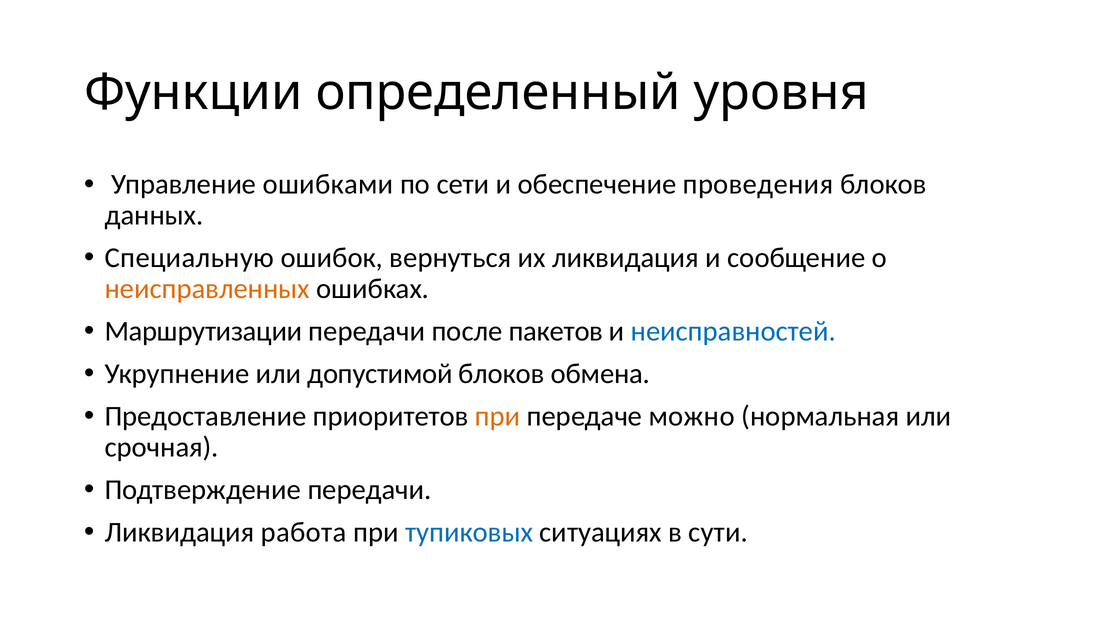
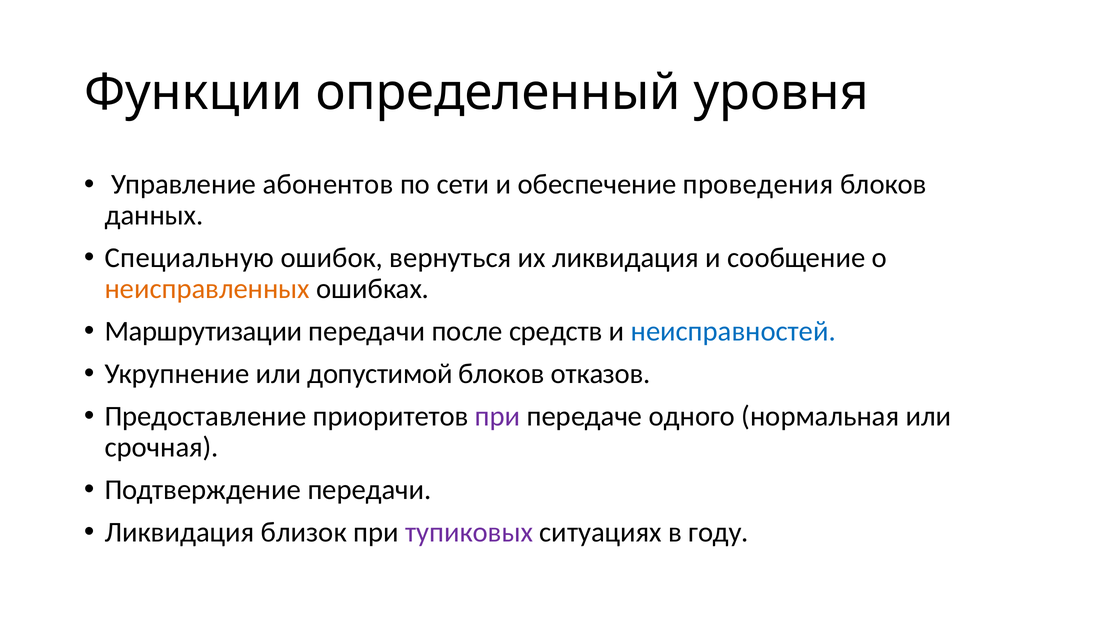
ошибками: ошибками -> абонентов (328, 184)
пакетов: пакетов -> средств (556, 331)
обмена: обмена -> отказов (601, 374)
при colour: orange -> purple (498, 416)
можно: можно -> одного (692, 416)
работа: работа -> близок (304, 532)
тупиковых colour: blue -> purple (469, 532)
сути: сути -> году (719, 532)
